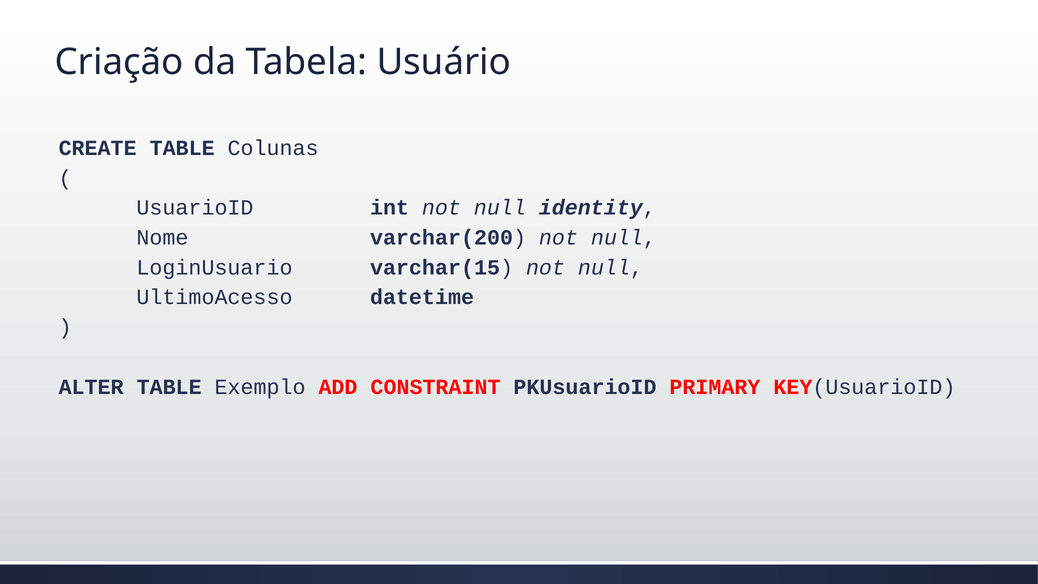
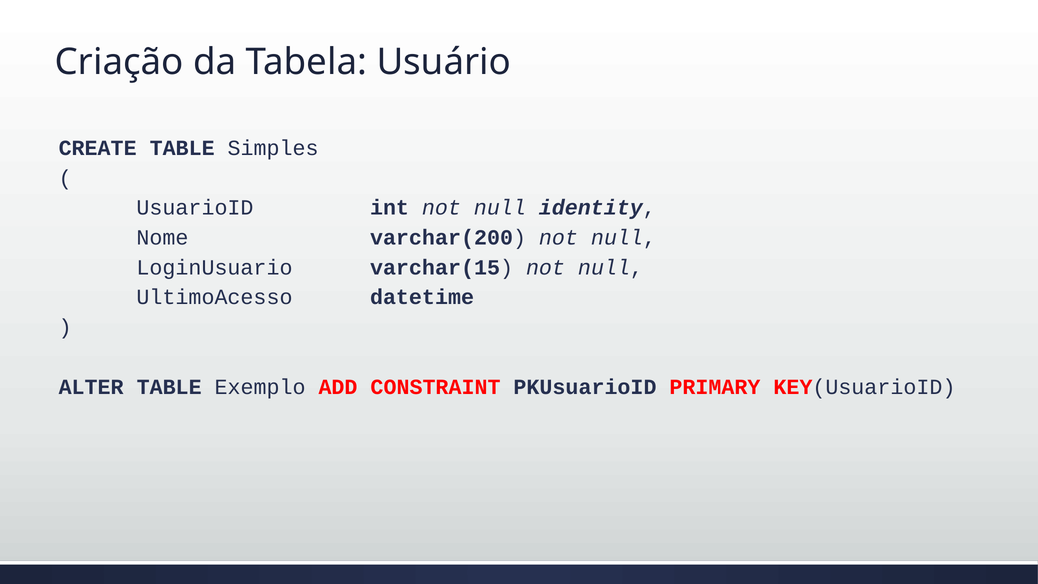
Colunas: Colunas -> Simples (273, 148)
